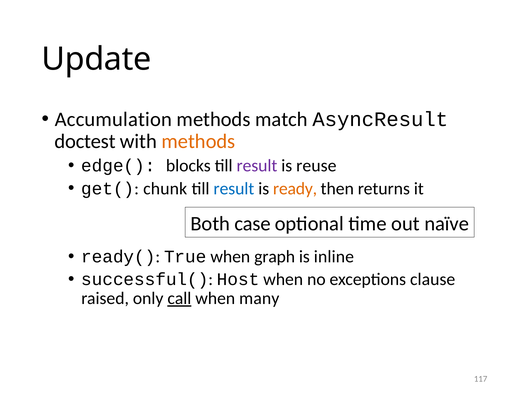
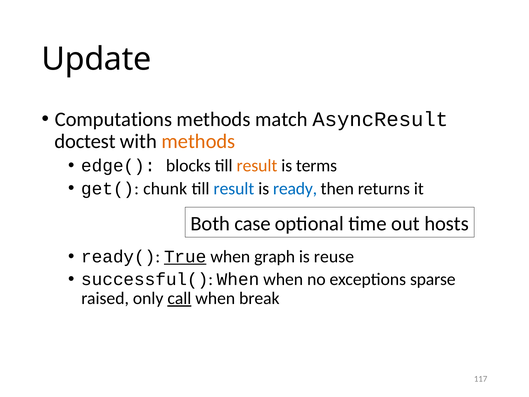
Accumulation: Accumulation -> Computations (113, 119)
result colour: purple -> orange (257, 166)
reuse: reuse -> terms (316, 166)
ready colour: orange -> blue (295, 188)
naïve: naïve -> hosts (447, 224)
True underline: none -> present (185, 257)
inline: inline -> reuse (334, 257)
successful( Host: Host -> When (238, 279)
clause: clause -> sparse (433, 279)
many: many -> break (259, 298)
